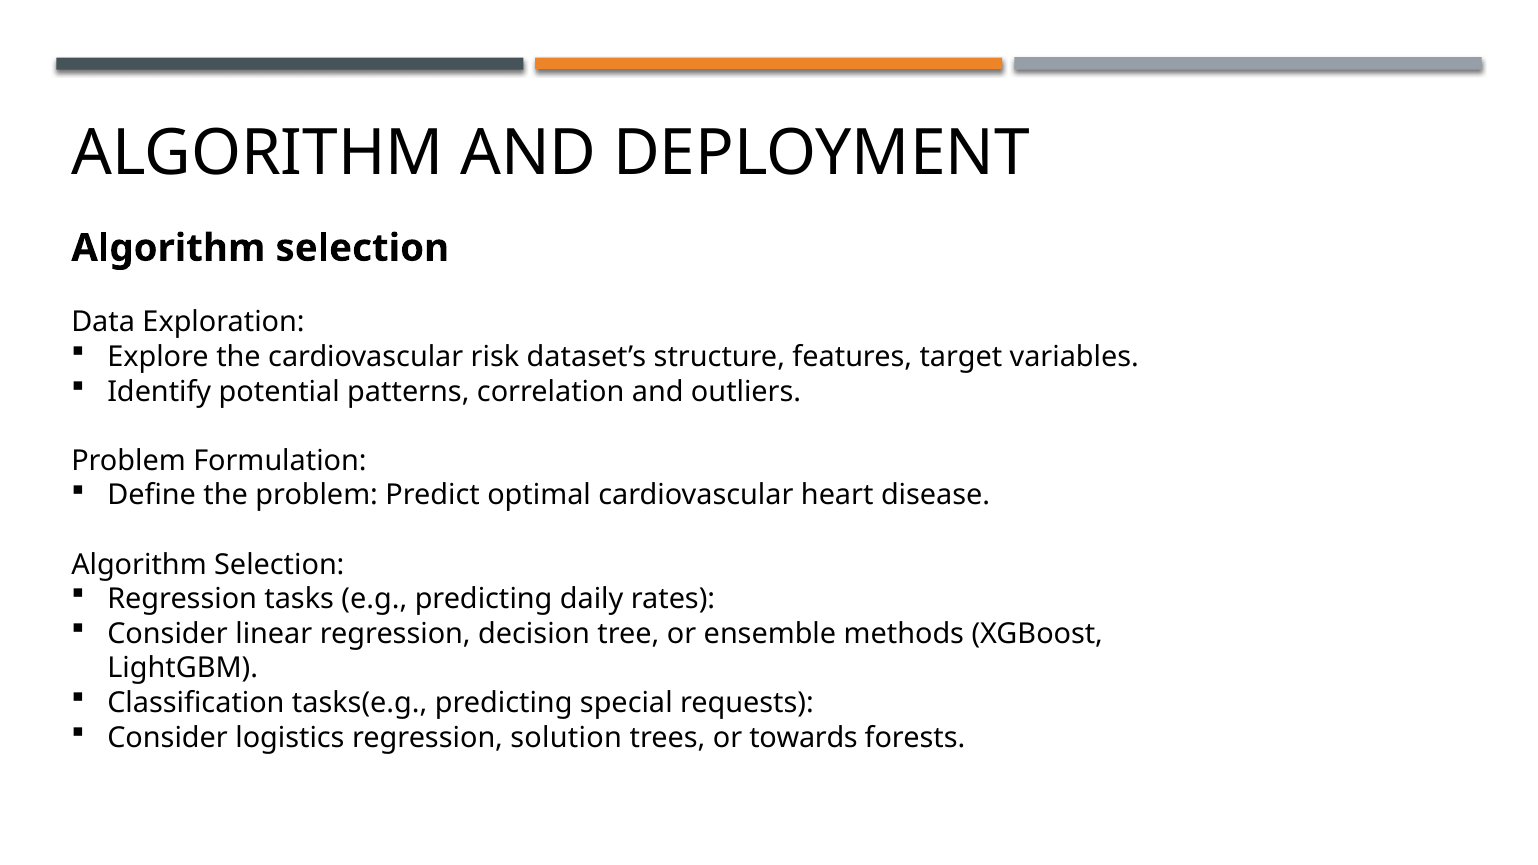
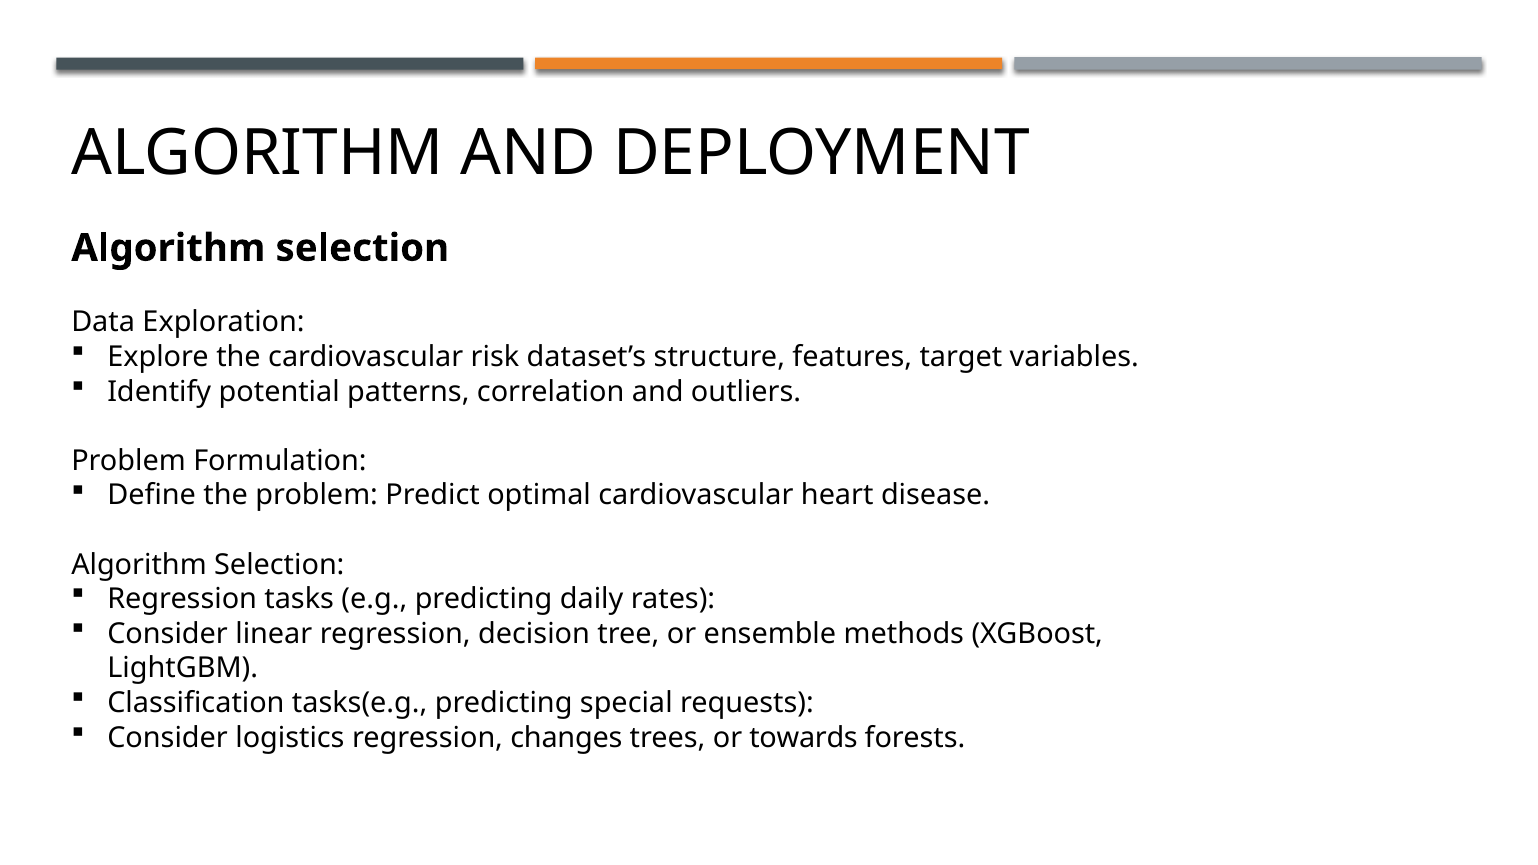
solution: solution -> changes (566, 738)
